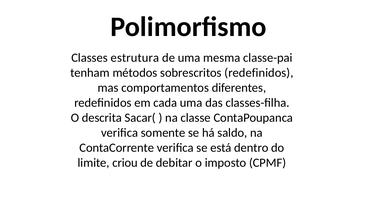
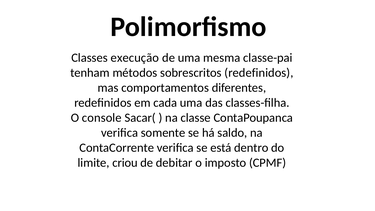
estrutura: estrutura -> execução (135, 58)
descrita: descrita -> console (102, 118)
